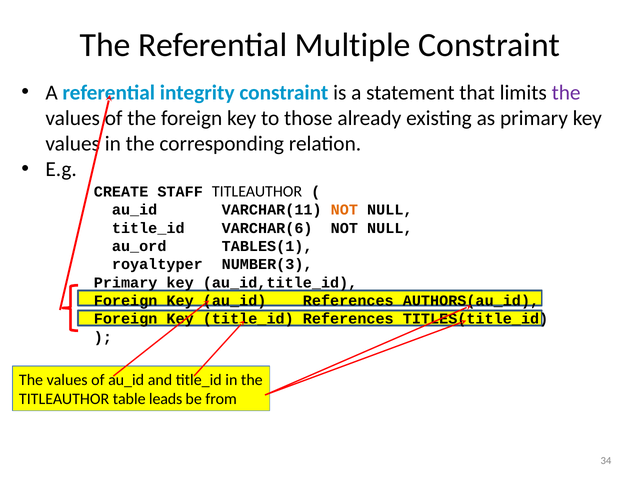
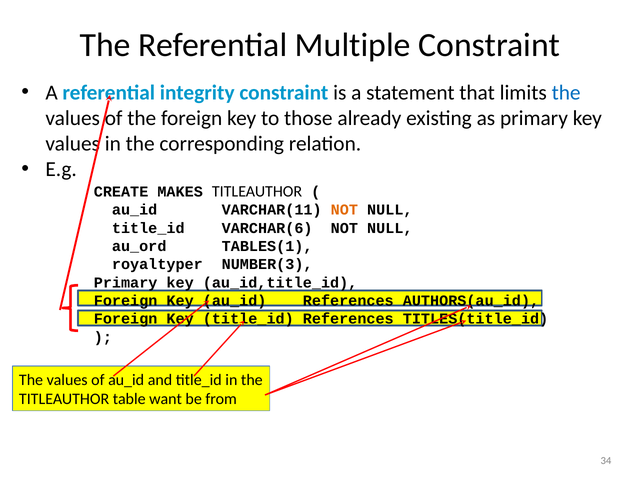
the colour: purple -> blue (566, 93)
STAFF: STAFF -> MAKES (180, 192)
leads: leads -> want (166, 399)
